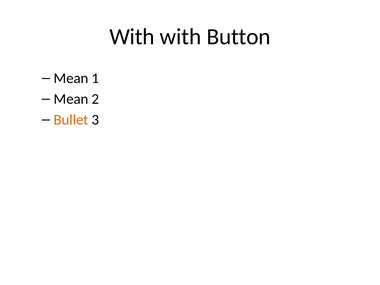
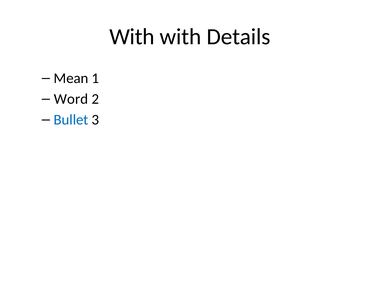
Button: Button -> Details (239, 37)
Mean: Mean -> Word (71, 99)
Bullet colour: orange -> blue (71, 120)
